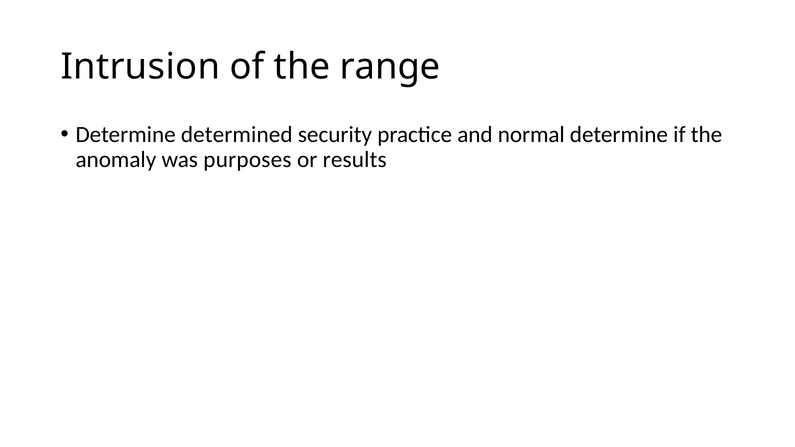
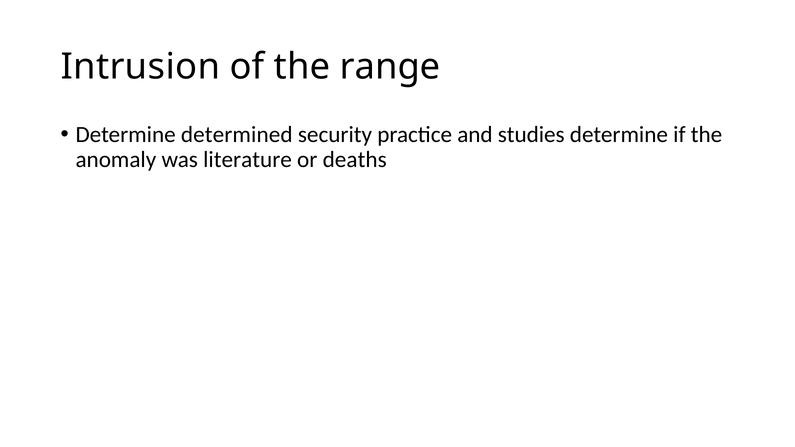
normal: normal -> studies (531, 134)
purposes: purposes -> literature (248, 159)
results: results -> deaths (355, 159)
